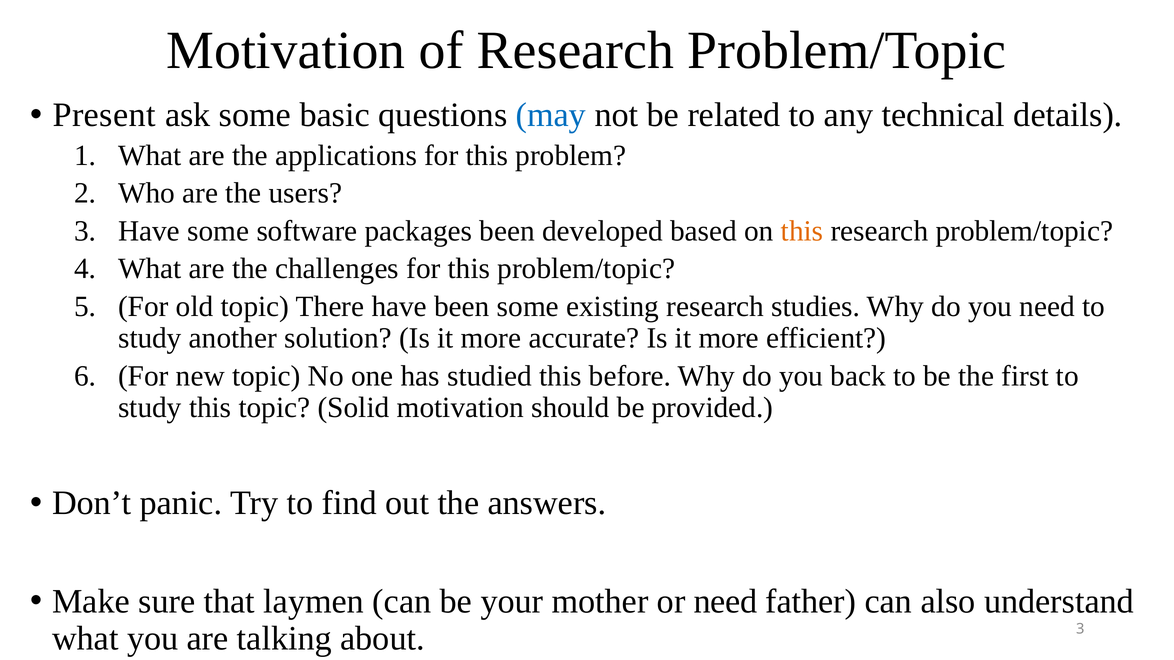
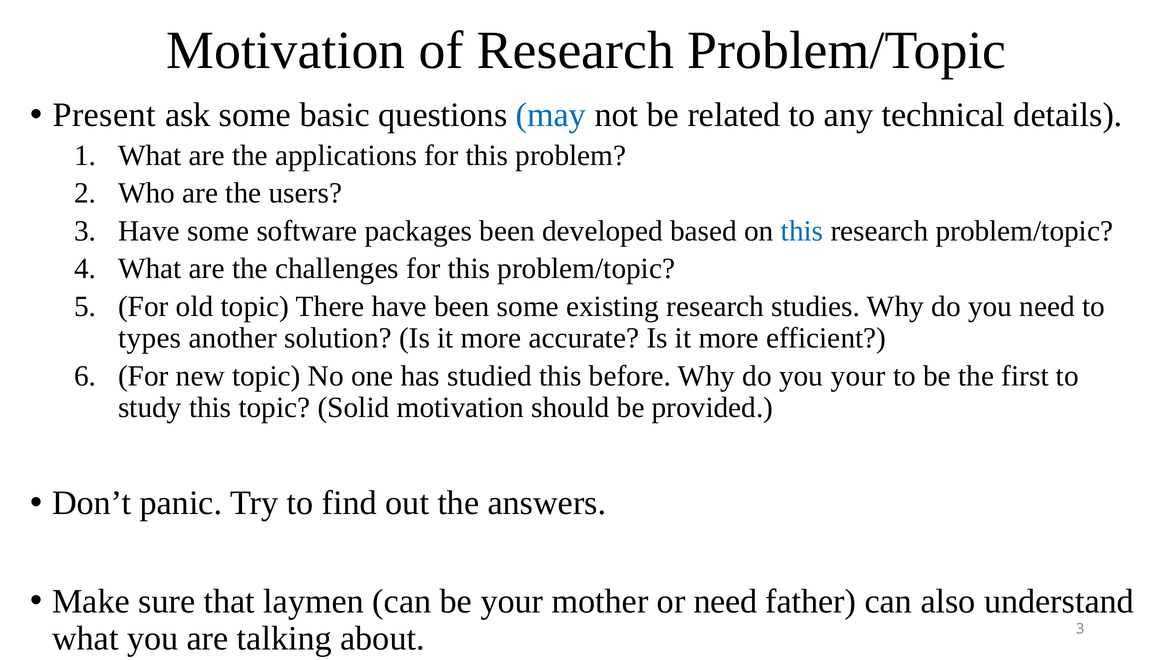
this colour: orange -> blue (802, 231)
study: study -> types (150, 338)
you back: back -> your (858, 376)
